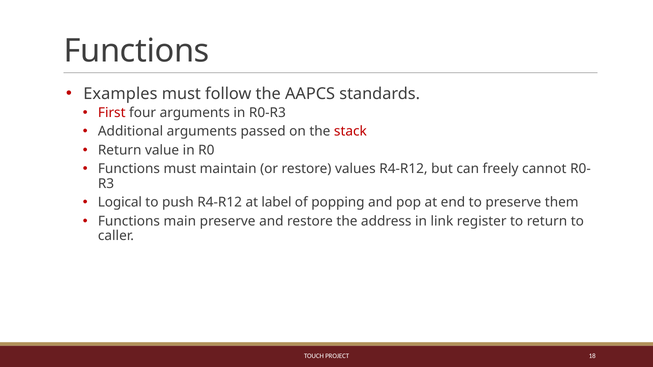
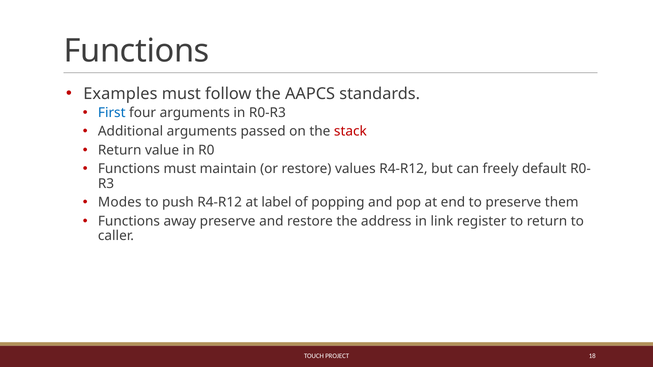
First colour: red -> blue (112, 113)
cannot: cannot -> default (544, 169)
Logical: Logical -> Modes (120, 203)
main: main -> away (180, 221)
